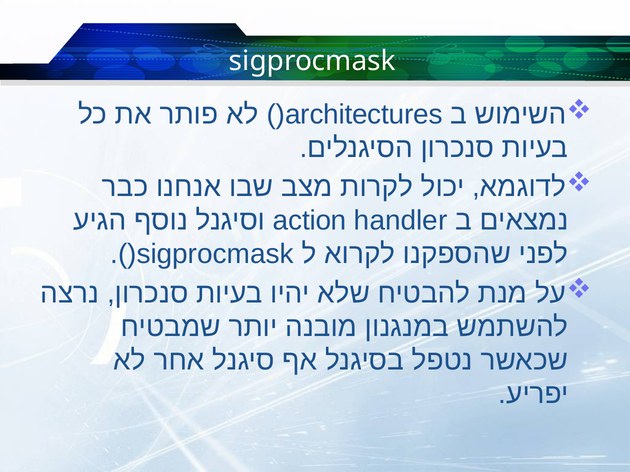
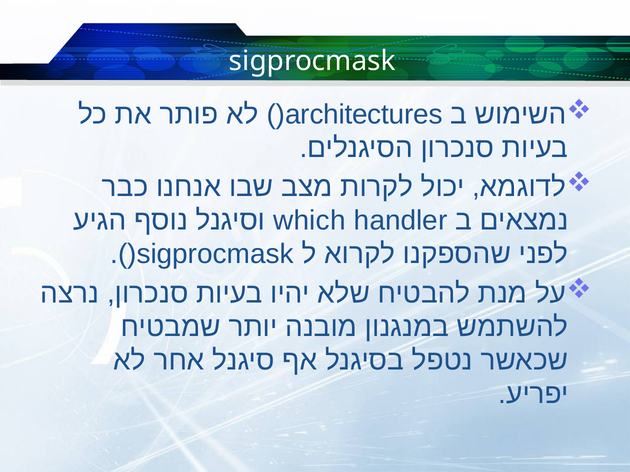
action: action -> which (309, 221)
